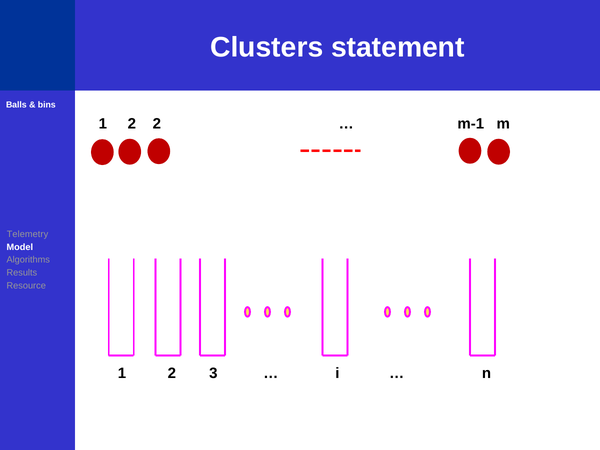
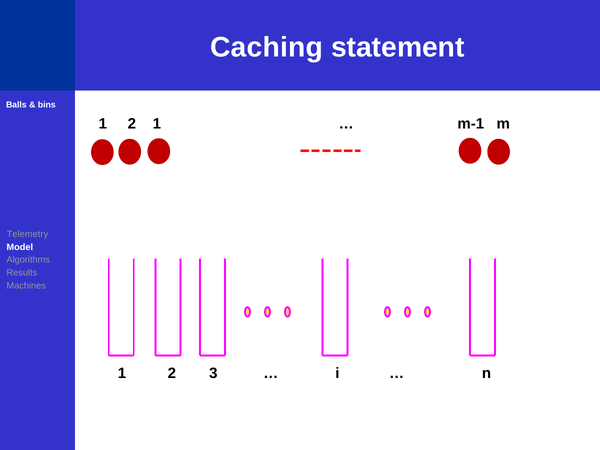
Clusters: Clusters -> Caching (267, 47)
2 2: 2 -> 1 (157, 124)
Resource: Resource -> Machines (26, 286)
